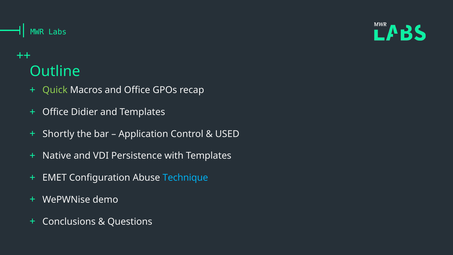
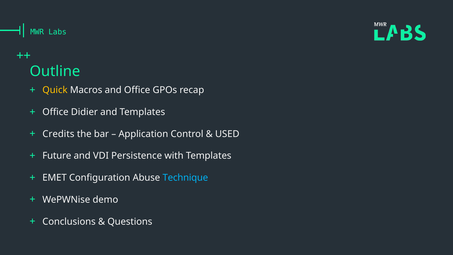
Quick colour: light green -> yellow (55, 90)
Shortly: Shortly -> Credits (58, 134)
Native: Native -> Future (57, 156)
